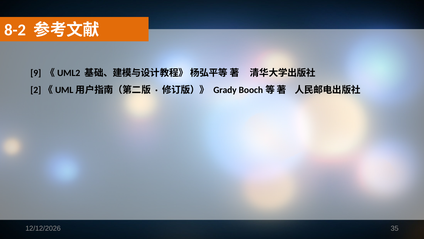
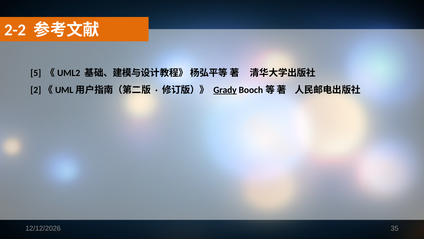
8-2: 8-2 -> 2-2 (15, 30)
9: 9 -> 5 (36, 73)
Grady underline: none -> present (225, 90)
